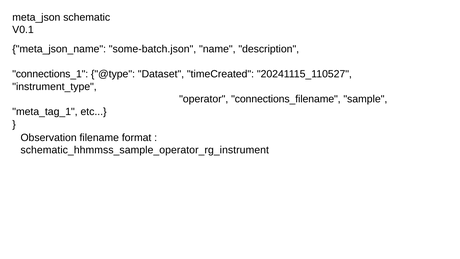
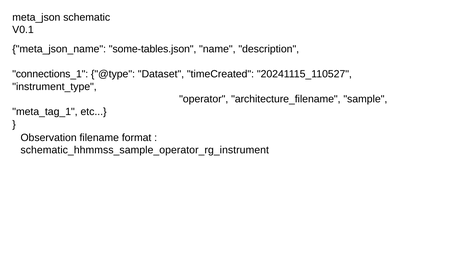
some-batch.json: some-batch.json -> some-tables.json (153, 49)
connections_filename: connections_filename -> architecture_filename (286, 99)
